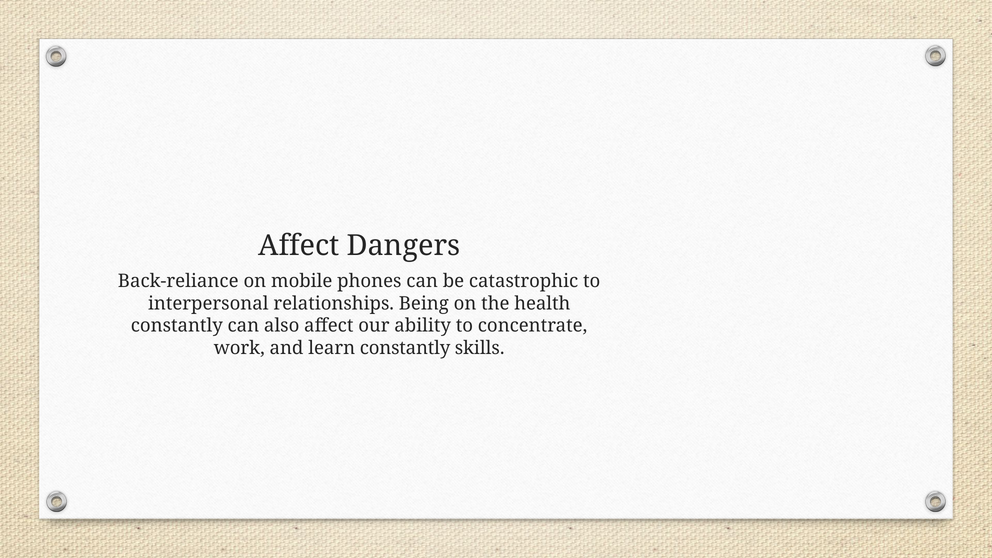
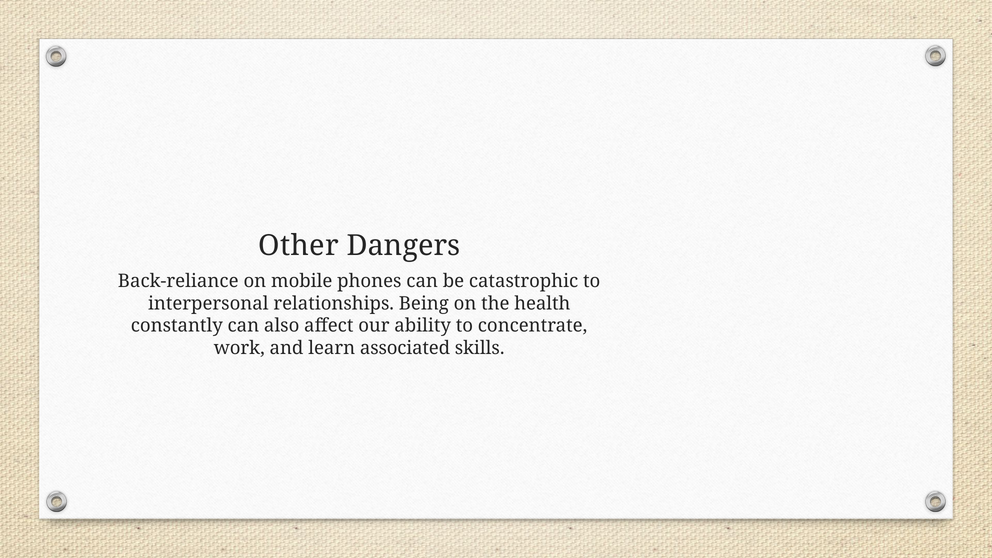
Affect: Affect -> Other (299, 246)
learn constantly: constantly -> associated (405, 348)
